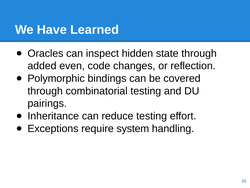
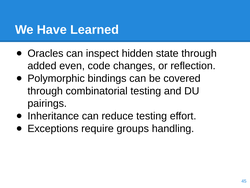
system: system -> groups (133, 128)
